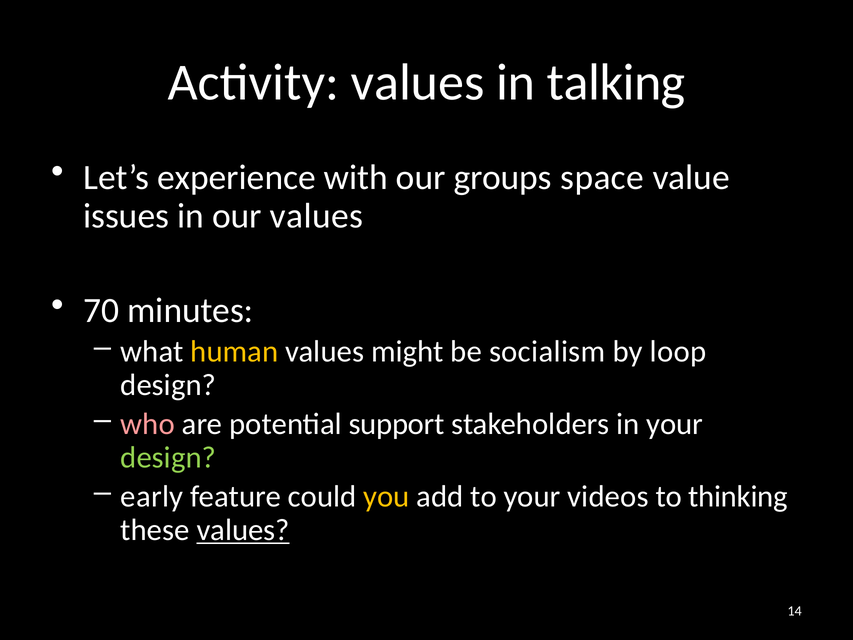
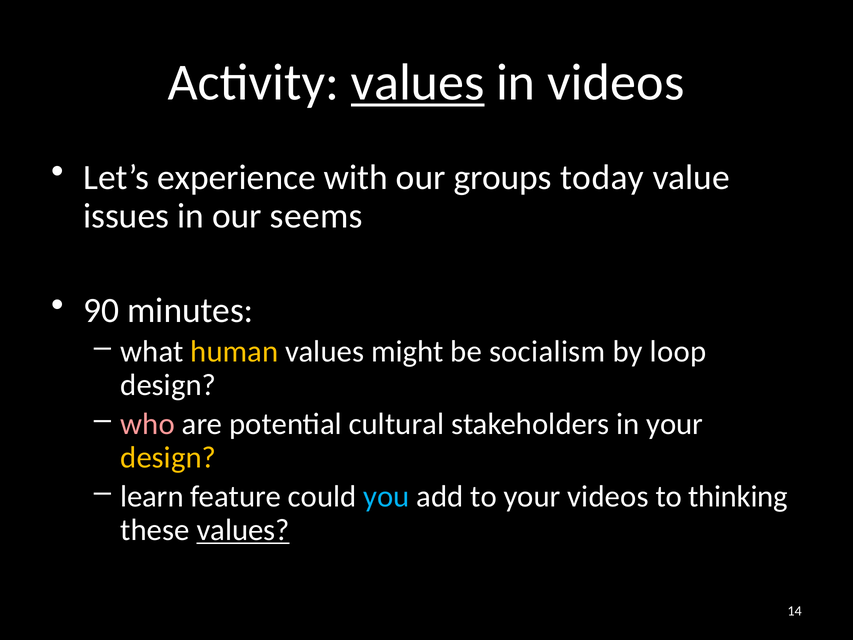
values underline: none -> present (418, 83)
in talking: talking -> videos (616, 83)
space: space -> today (602, 177)
our values: values -> seems (316, 216)
70: 70 -> 90 (101, 310)
support: support -> cultural (396, 424)
design colour: light green -> yellow (168, 457)
early: early -> learn (152, 497)
you colour: yellow -> light blue (386, 497)
